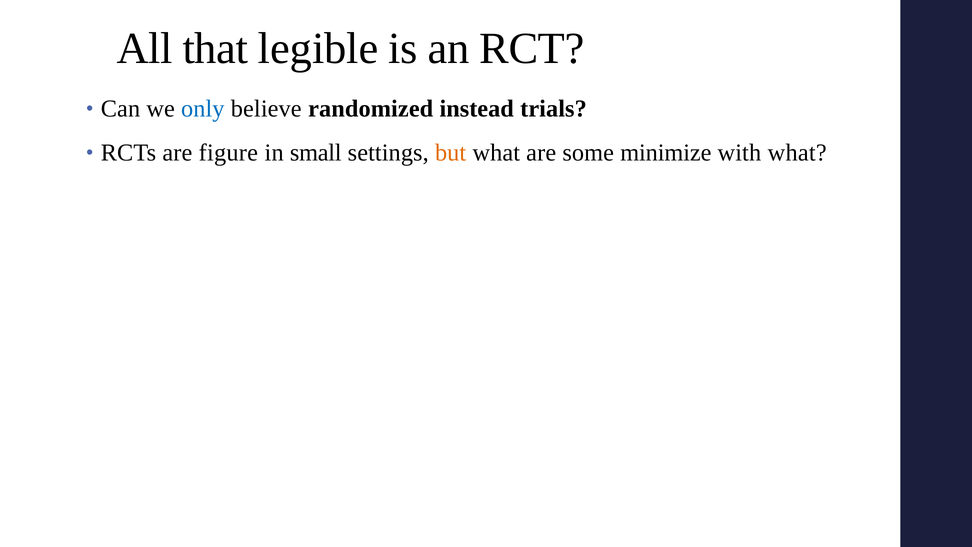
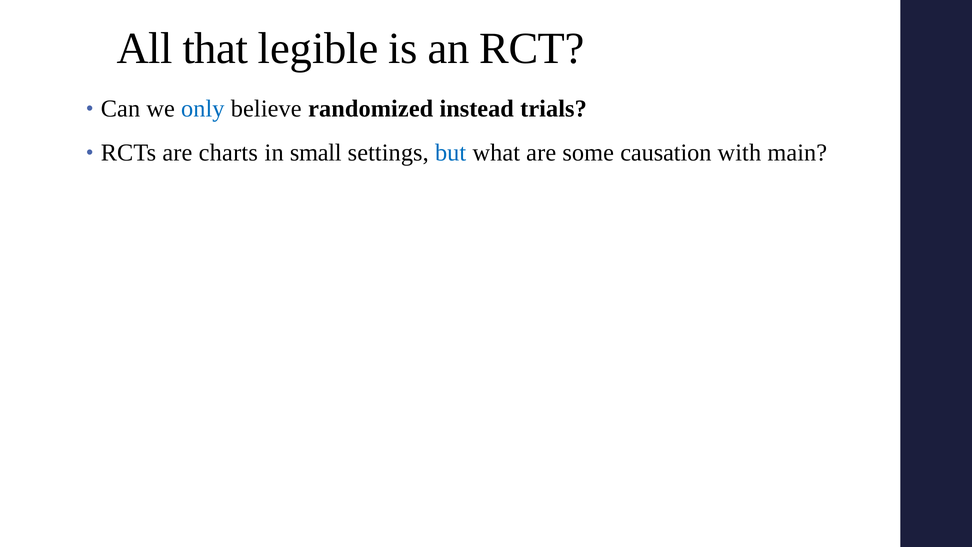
figure: figure -> charts (228, 153)
but colour: orange -> blue (451, 153)
minimize: minimize -> causation (666, 153)
with what: what -> main (797, 153)
